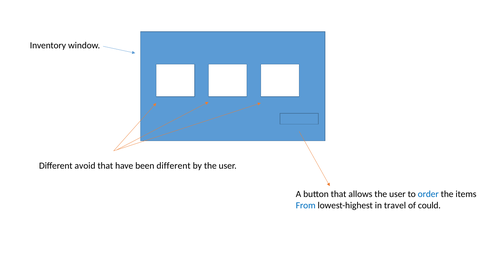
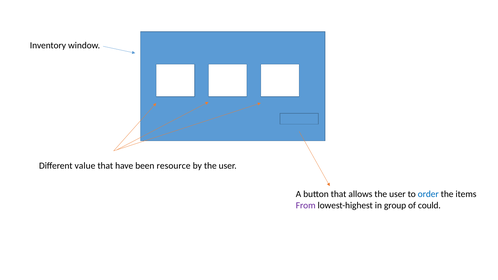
avoid: avoid -> value (85, 166)
been different: different -> resource (174, 166)
From colour: blue -> purple (306, 206)
travel: travel -> group (395, 206)
